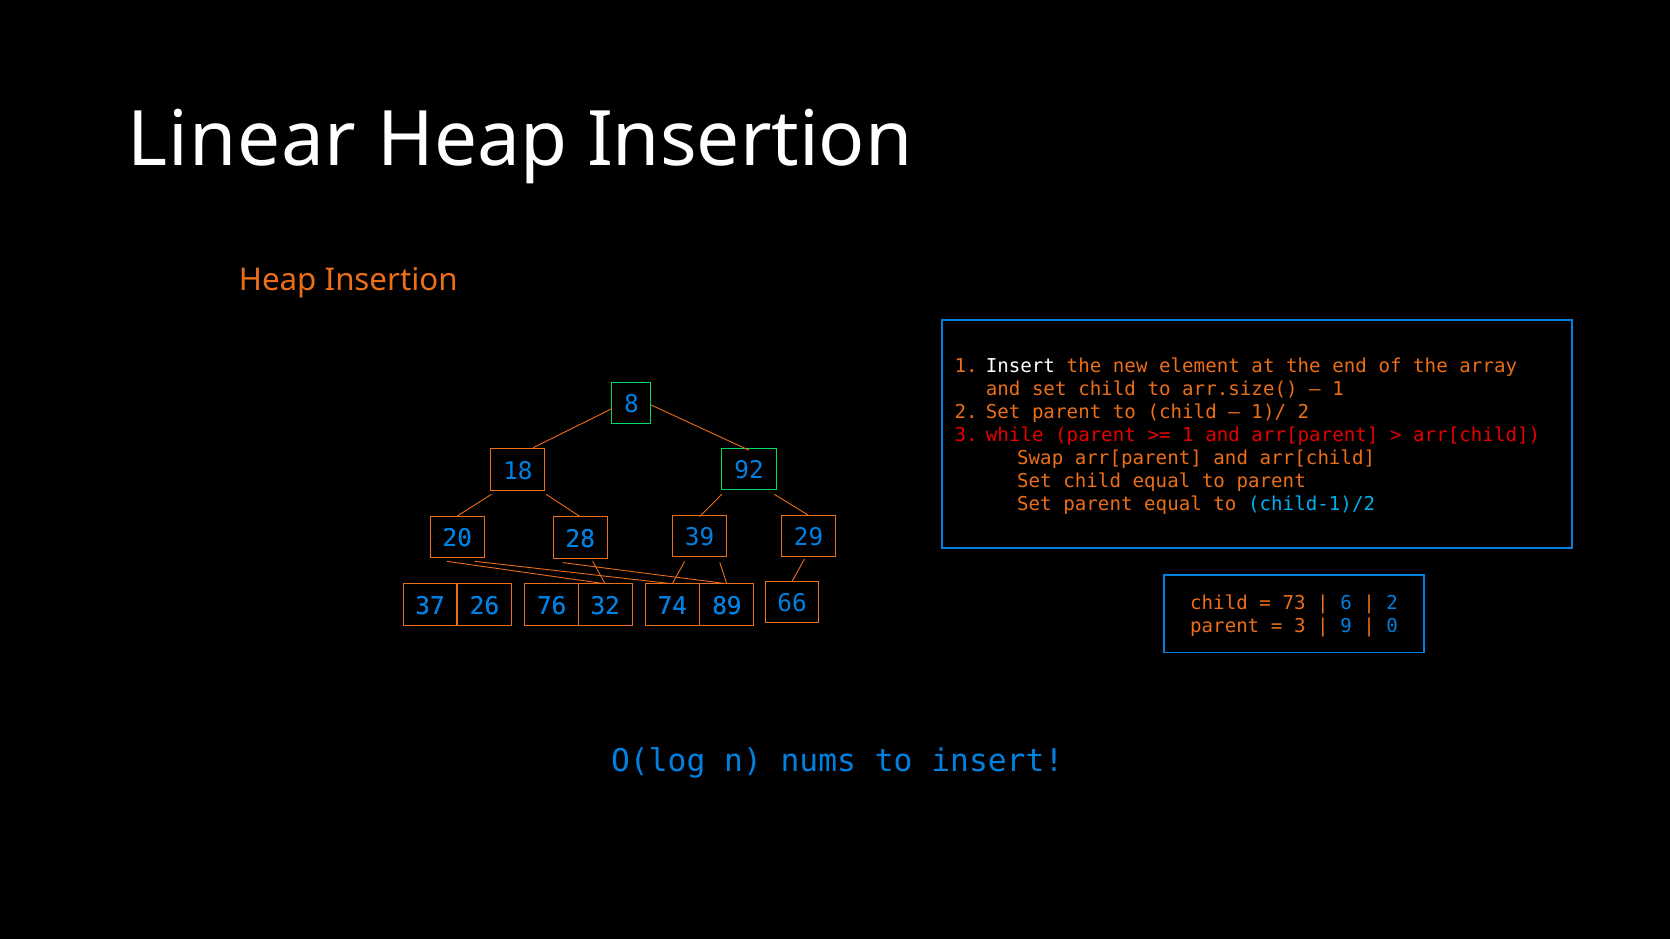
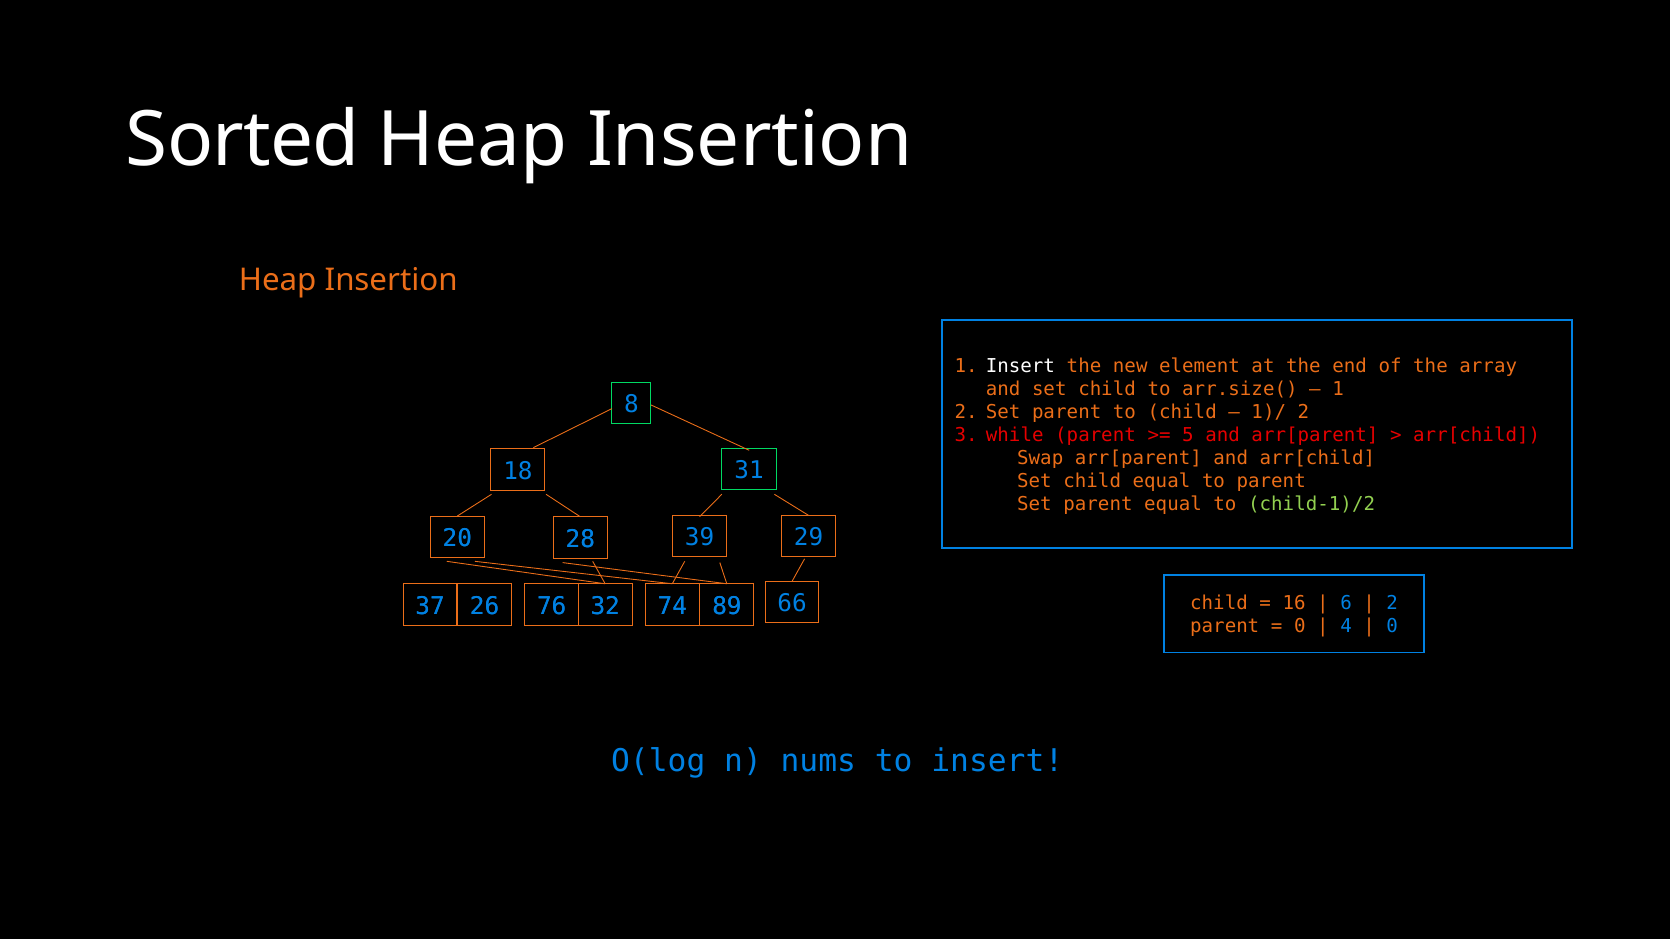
Linear: Linear -> Sorted (243, 140)
1: 1 -> 5 (1188, 435)
92: 92 -> 31 (749, 471)
child-1)/2 colour: light blue -> light green (1312, 504)
73: 73 -> 16 (1294, 604)
3: 3 -> 0 (1300, 627)
9: 9 -> 4 (1346, 627)
